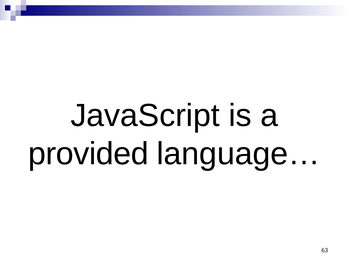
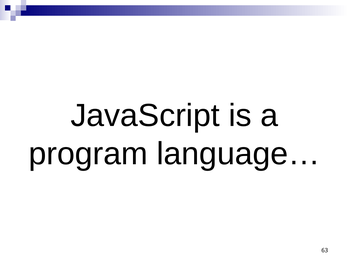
provided: provided -> program (88, 154)
